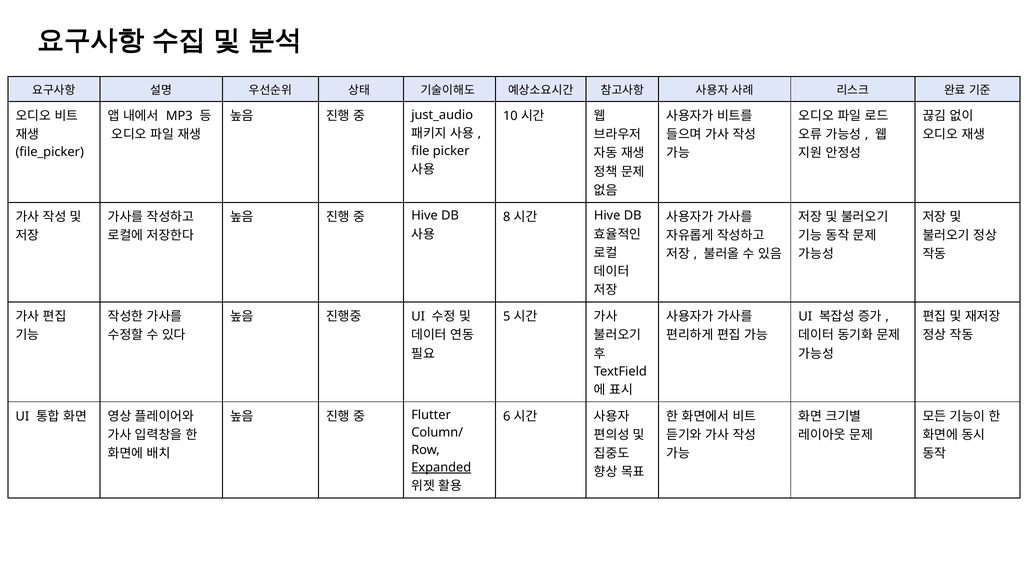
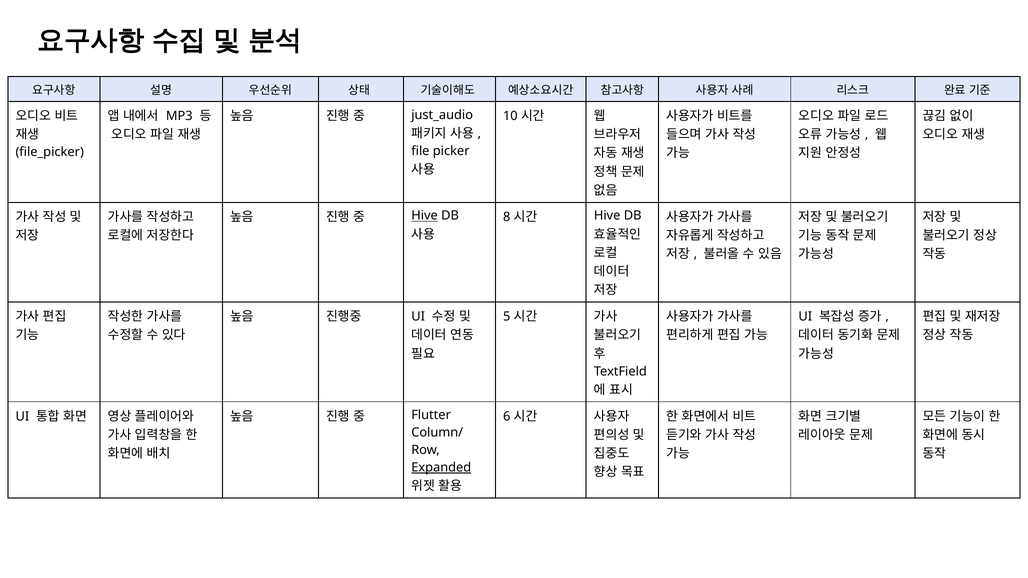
Hive underline: none -> present (425, 216)
